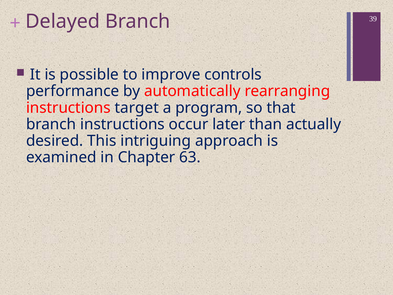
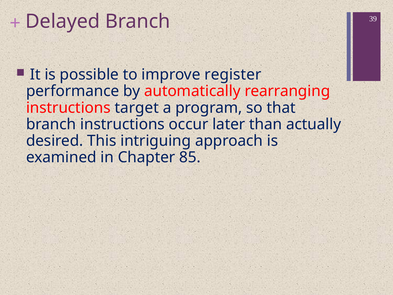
controls: controls -> register (233, 75)
63: 63 -> 85 (190, 157)
